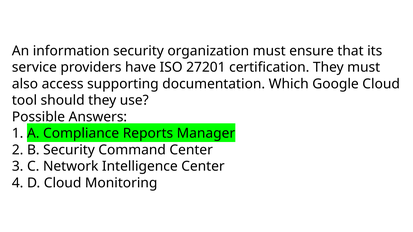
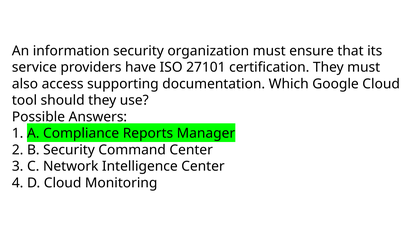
27201: 27201 -> 27101 (206, 68)
